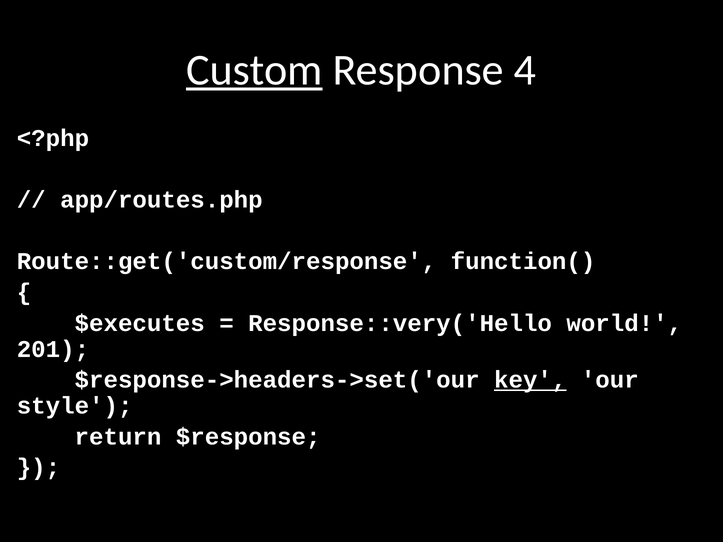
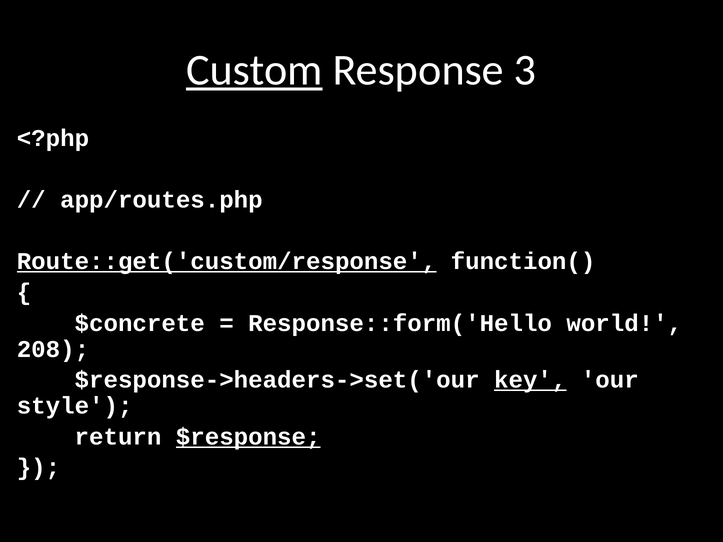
4: 4 -> 3 (525, 70)
Route::get('custom/response underline: none -> present (227, 262)
$executes: $executes -> $concrete (140, 323)
Response::very('Hello: Response::very('Hello -> Response::form('Hello (400, 323)
201: 201 -> 208 (53, 349)
$response underline: none -> present (248, 437)
